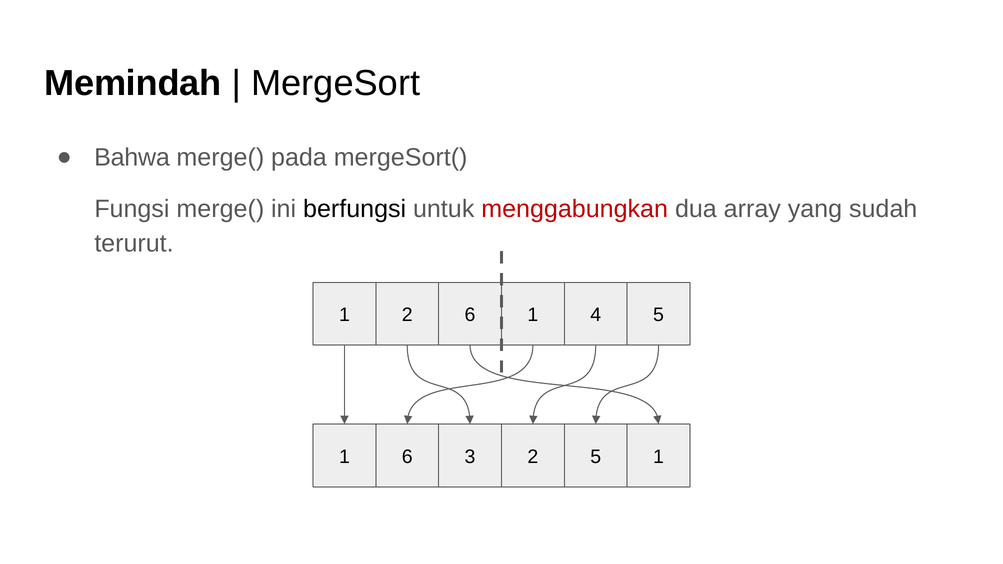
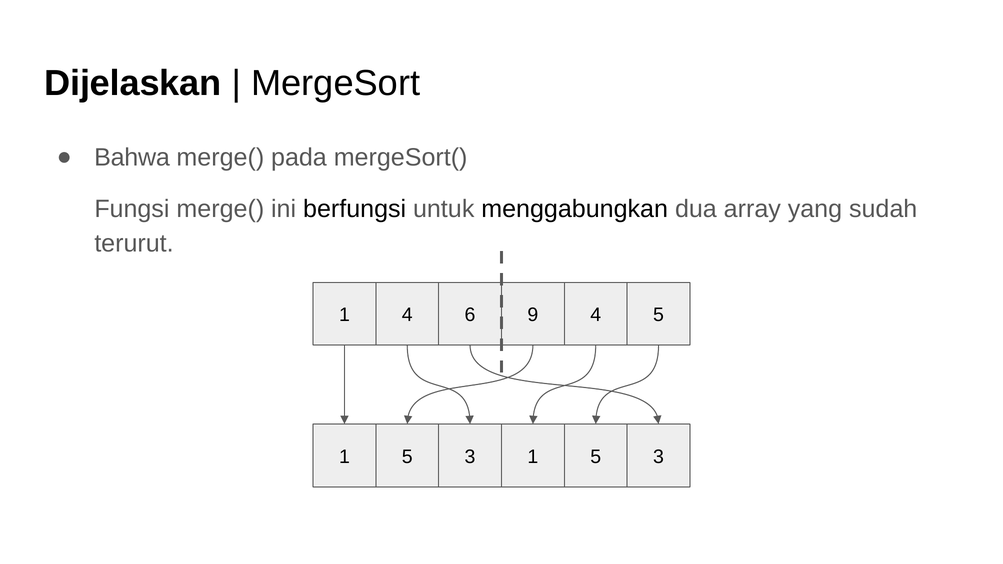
Memindah: Memindah -> Dijelaskan (133, 83)
menggabungkan colour: red -> black (575, 209)
1 2: 2 -> 4 (407, 315)
6 1: 1 -> 9 (533, 315)
6: 6 -> 5 (407, 457)
3 2: 2 -> 1 (533, 457)
1: 1 -> 3 (659, 457)
